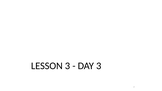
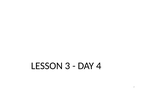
DAY 3: 3 -> 4 (99, 66)
